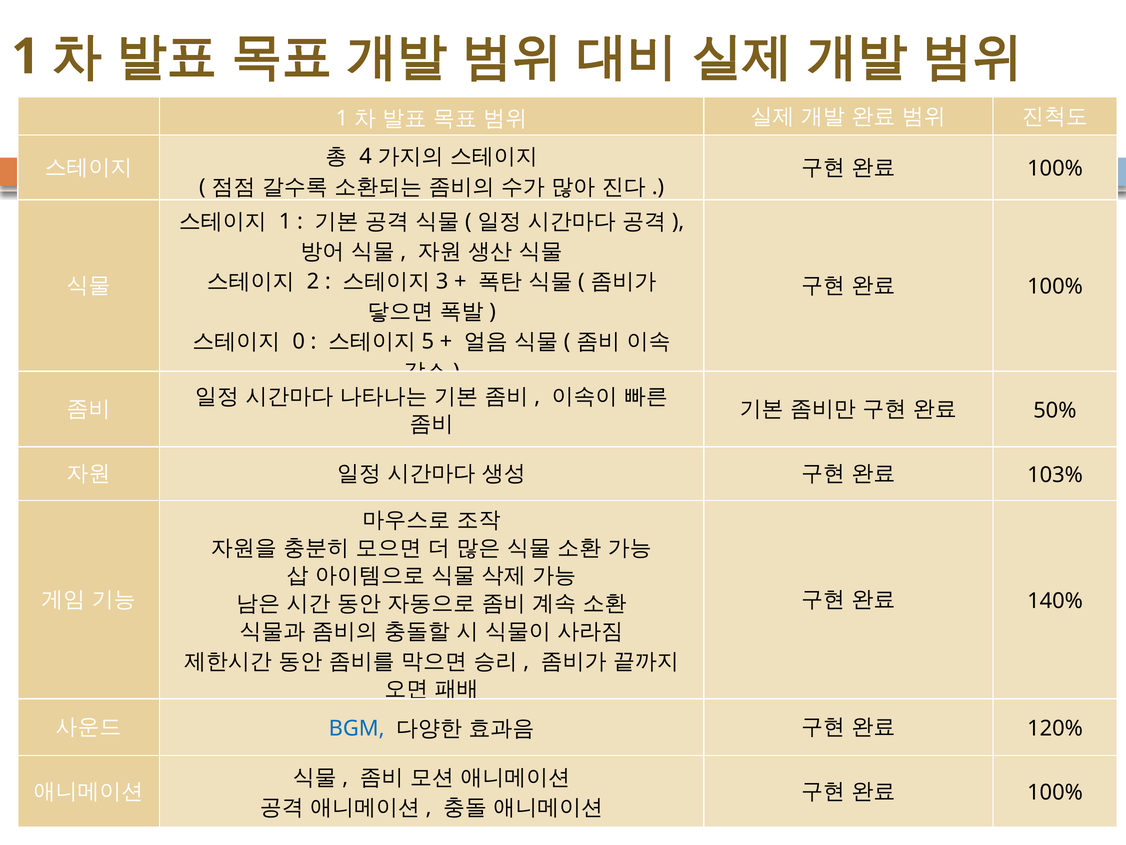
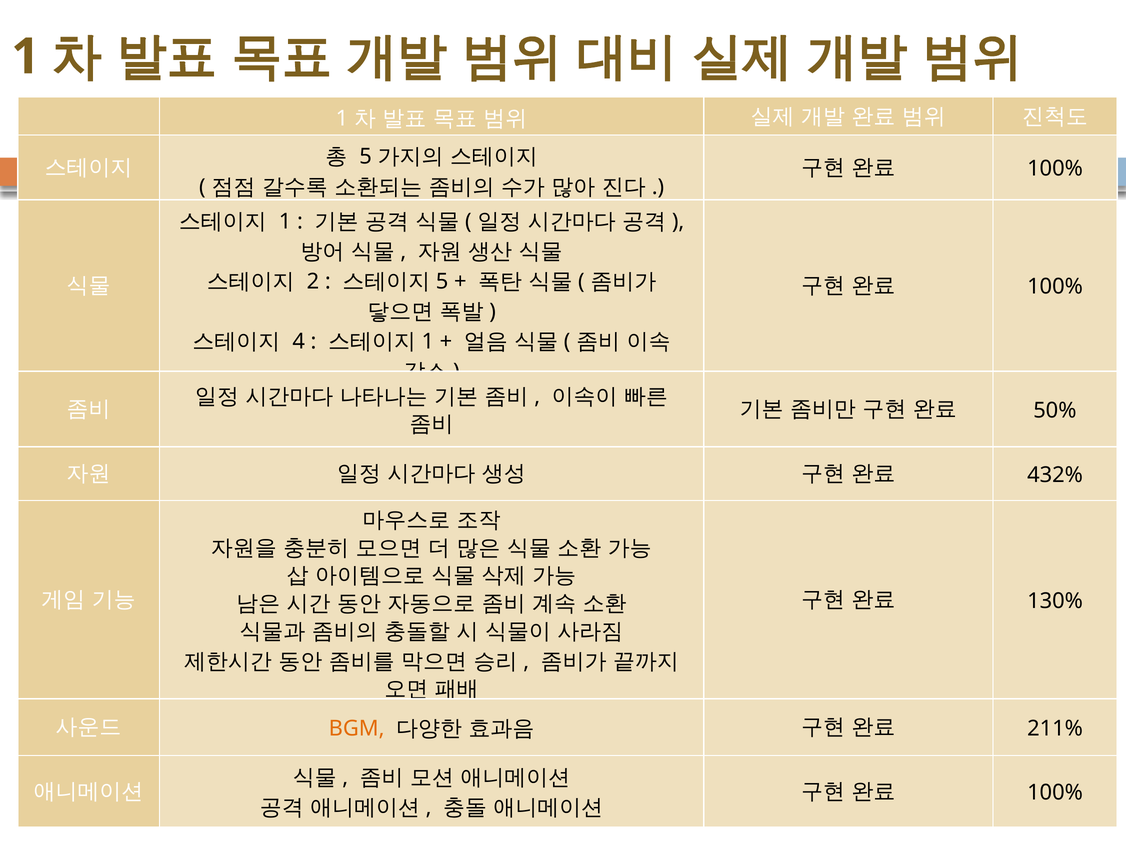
4: 4 -> 5 (366, 157)
3: 3 -> 5 (442, 281)
0: 0 -> 4 (299, 341)
5: 5 -> 1 (428, 341)
103%: 103% -> 432% (1055, 475)
140%: 140% -> 130% (1055, 601)
BGM colour: blue -> orange (357, 728)
120%: 120% -> 211% (1055, 728)
